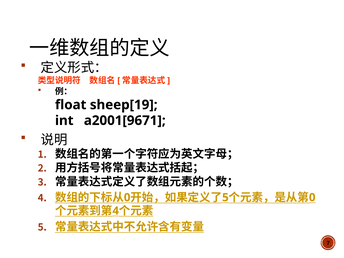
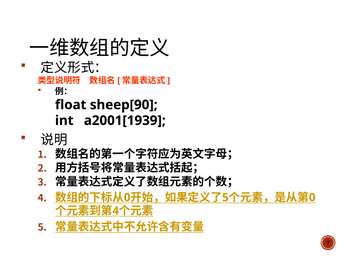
sheep[19: sheep[19 -> sheep[90 (124, 105)
a2001[9671: a2001[9671 -> a2001[1939 (125, 121)
